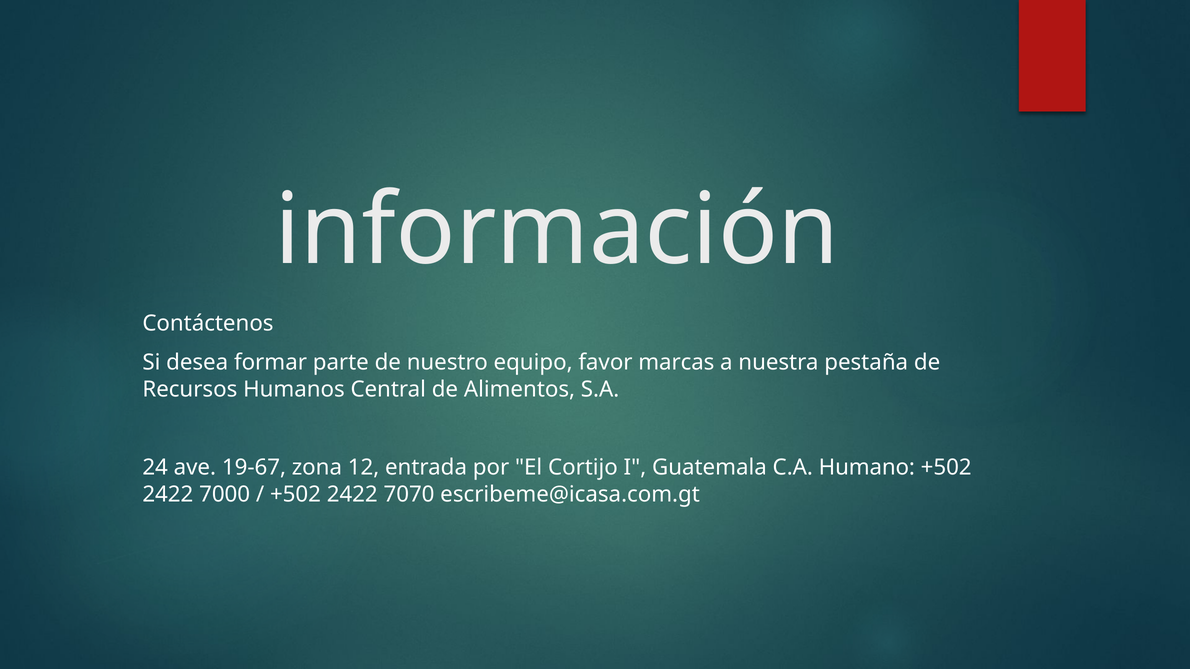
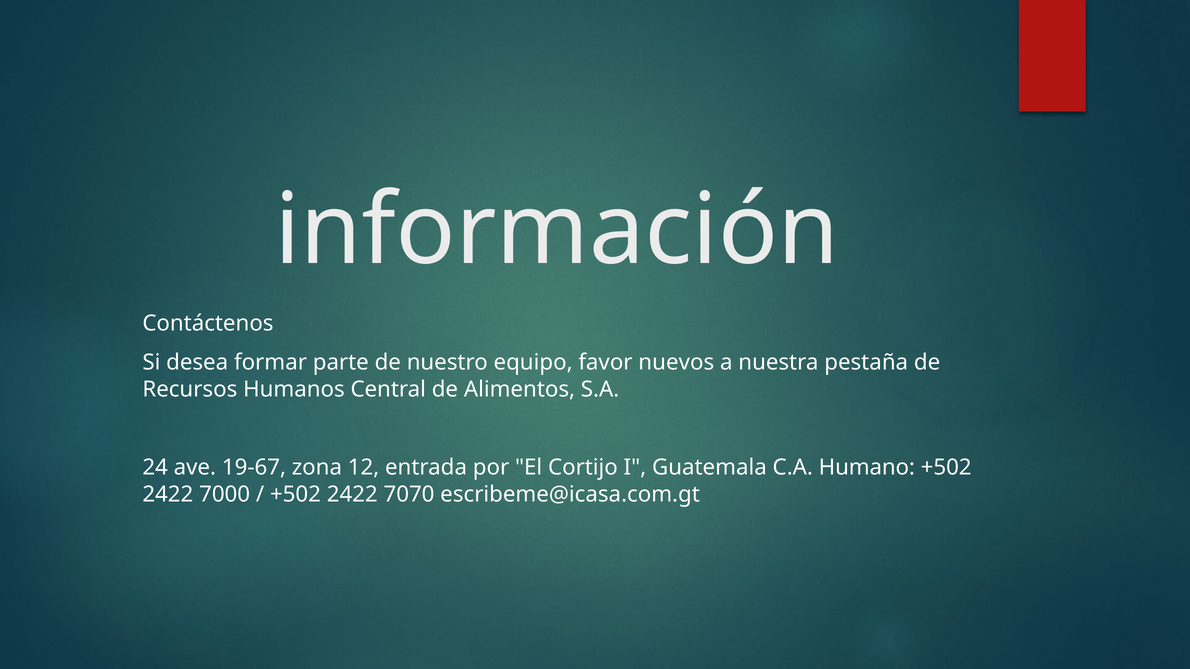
marcas: marcas -> nuevos (676, 363)
